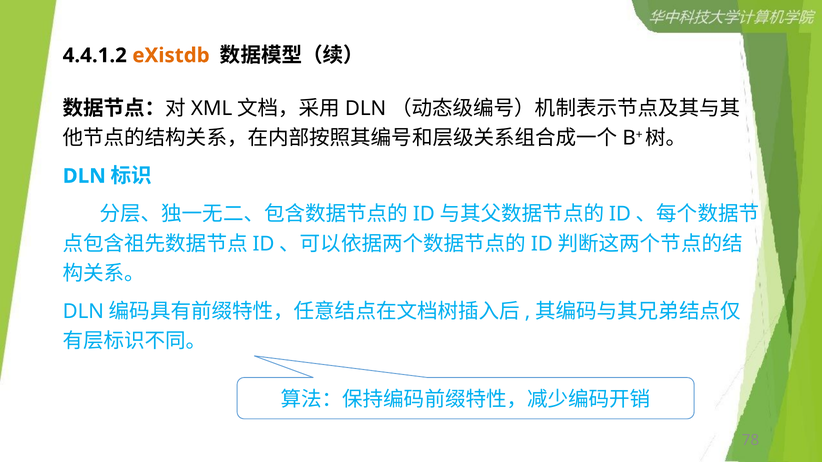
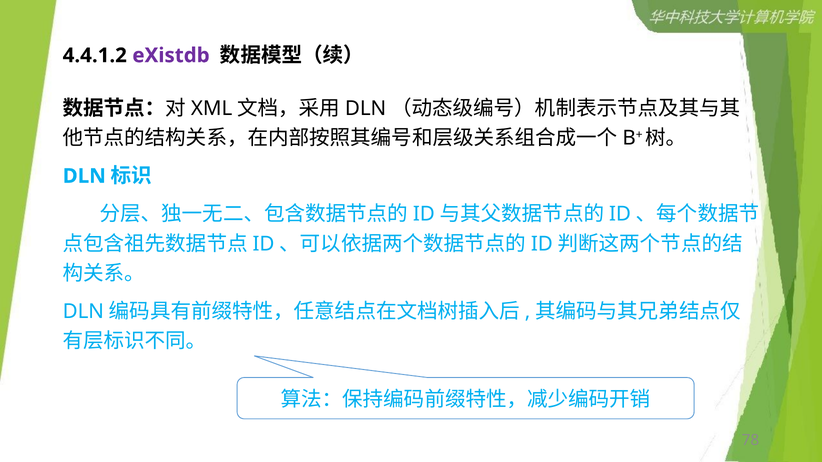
eXistdb colour: orange -> purple (171, 55)
